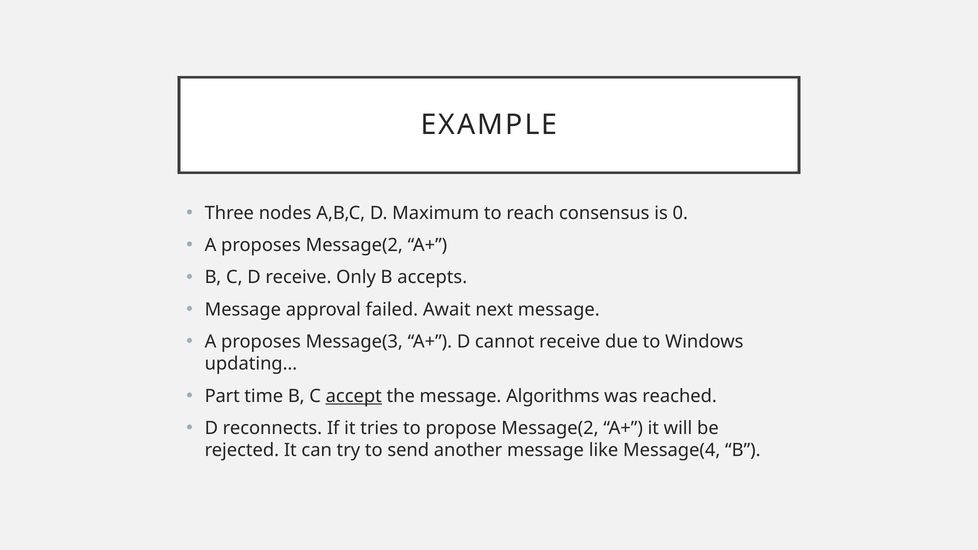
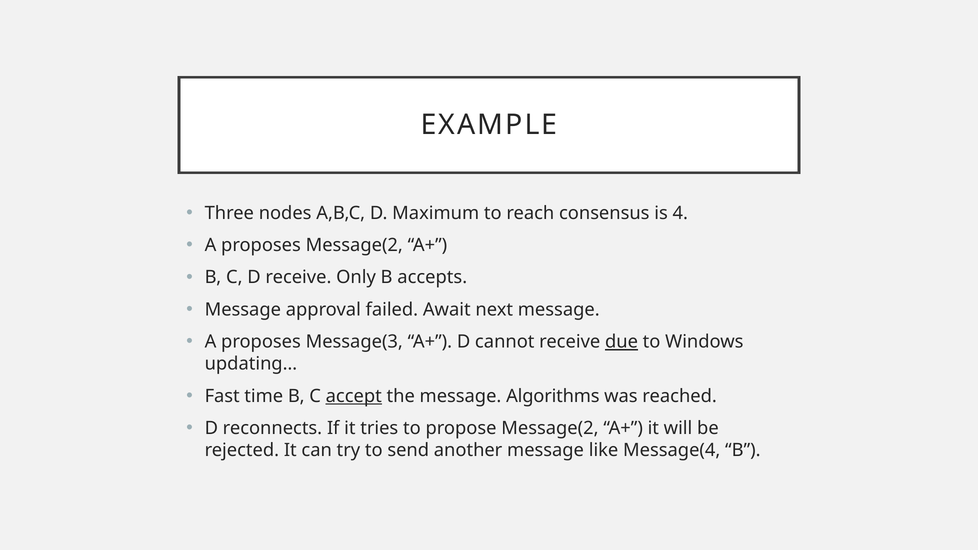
0: 0 -> 4 (680, 213)
due underline: none -> present (622, 342)
Part: Part -> Fast (222, 396)
